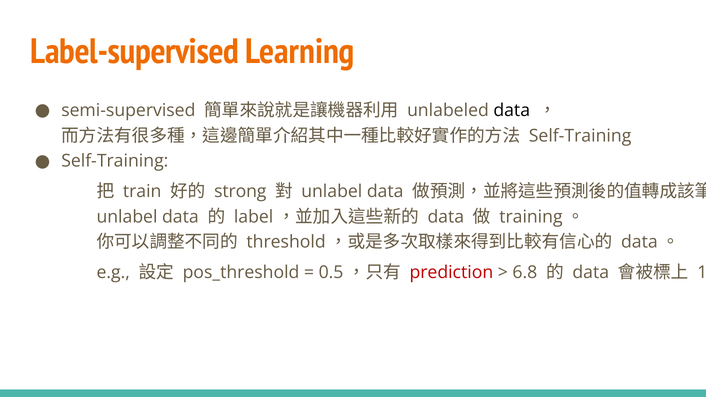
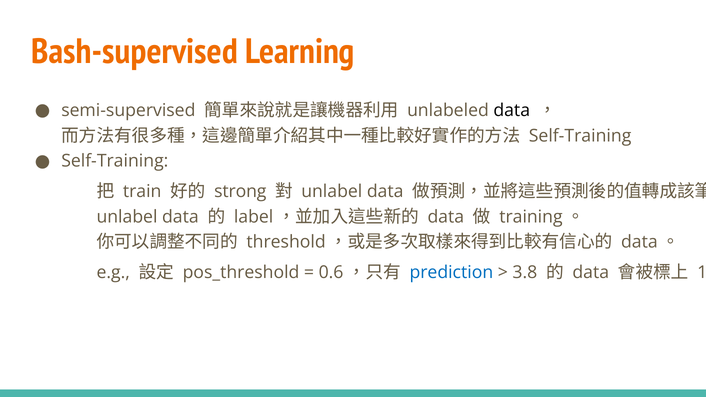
Label-supervised: Label-supervised -> Bash-supervised (135, 52)
0.5: 0.5 -> 0.6 (331, 273)
prediction colour: red -> blue (451, 273)
6.8: 6.8 -> 3.8 (525, 273)
